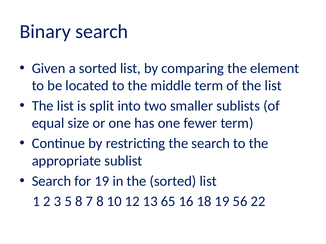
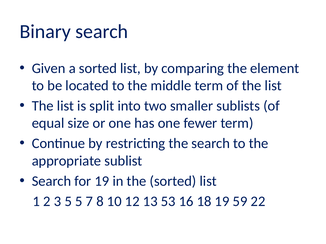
5 8: 8 -> 5 (79, 202)
65: 65 -> 53 (168, 202)
56: 56 -> 59 (240, 202)
